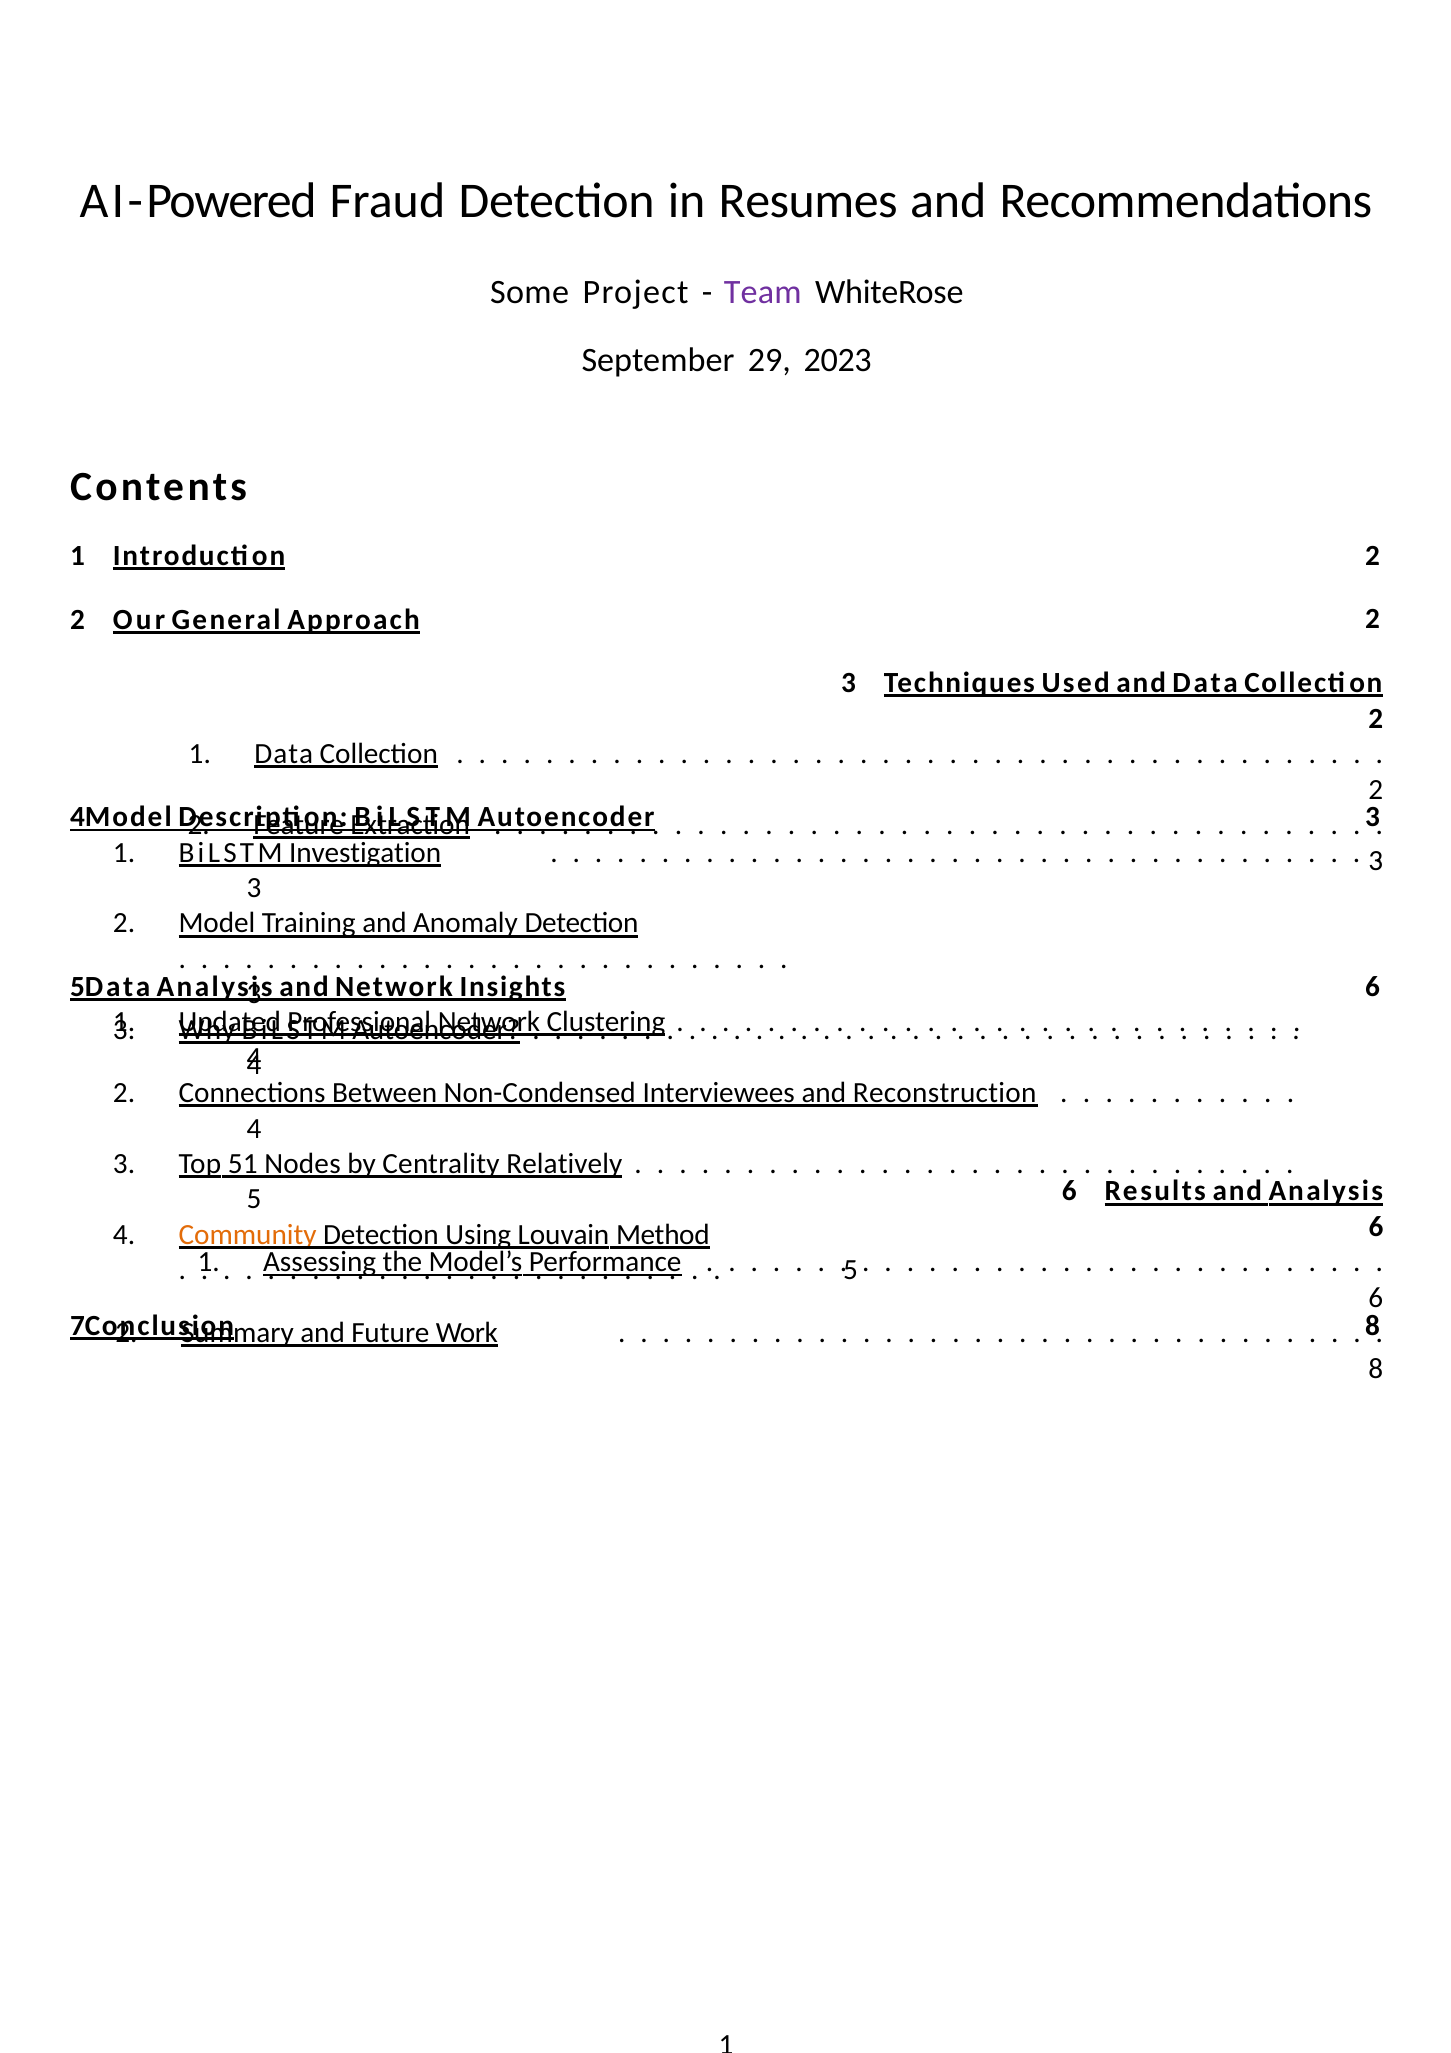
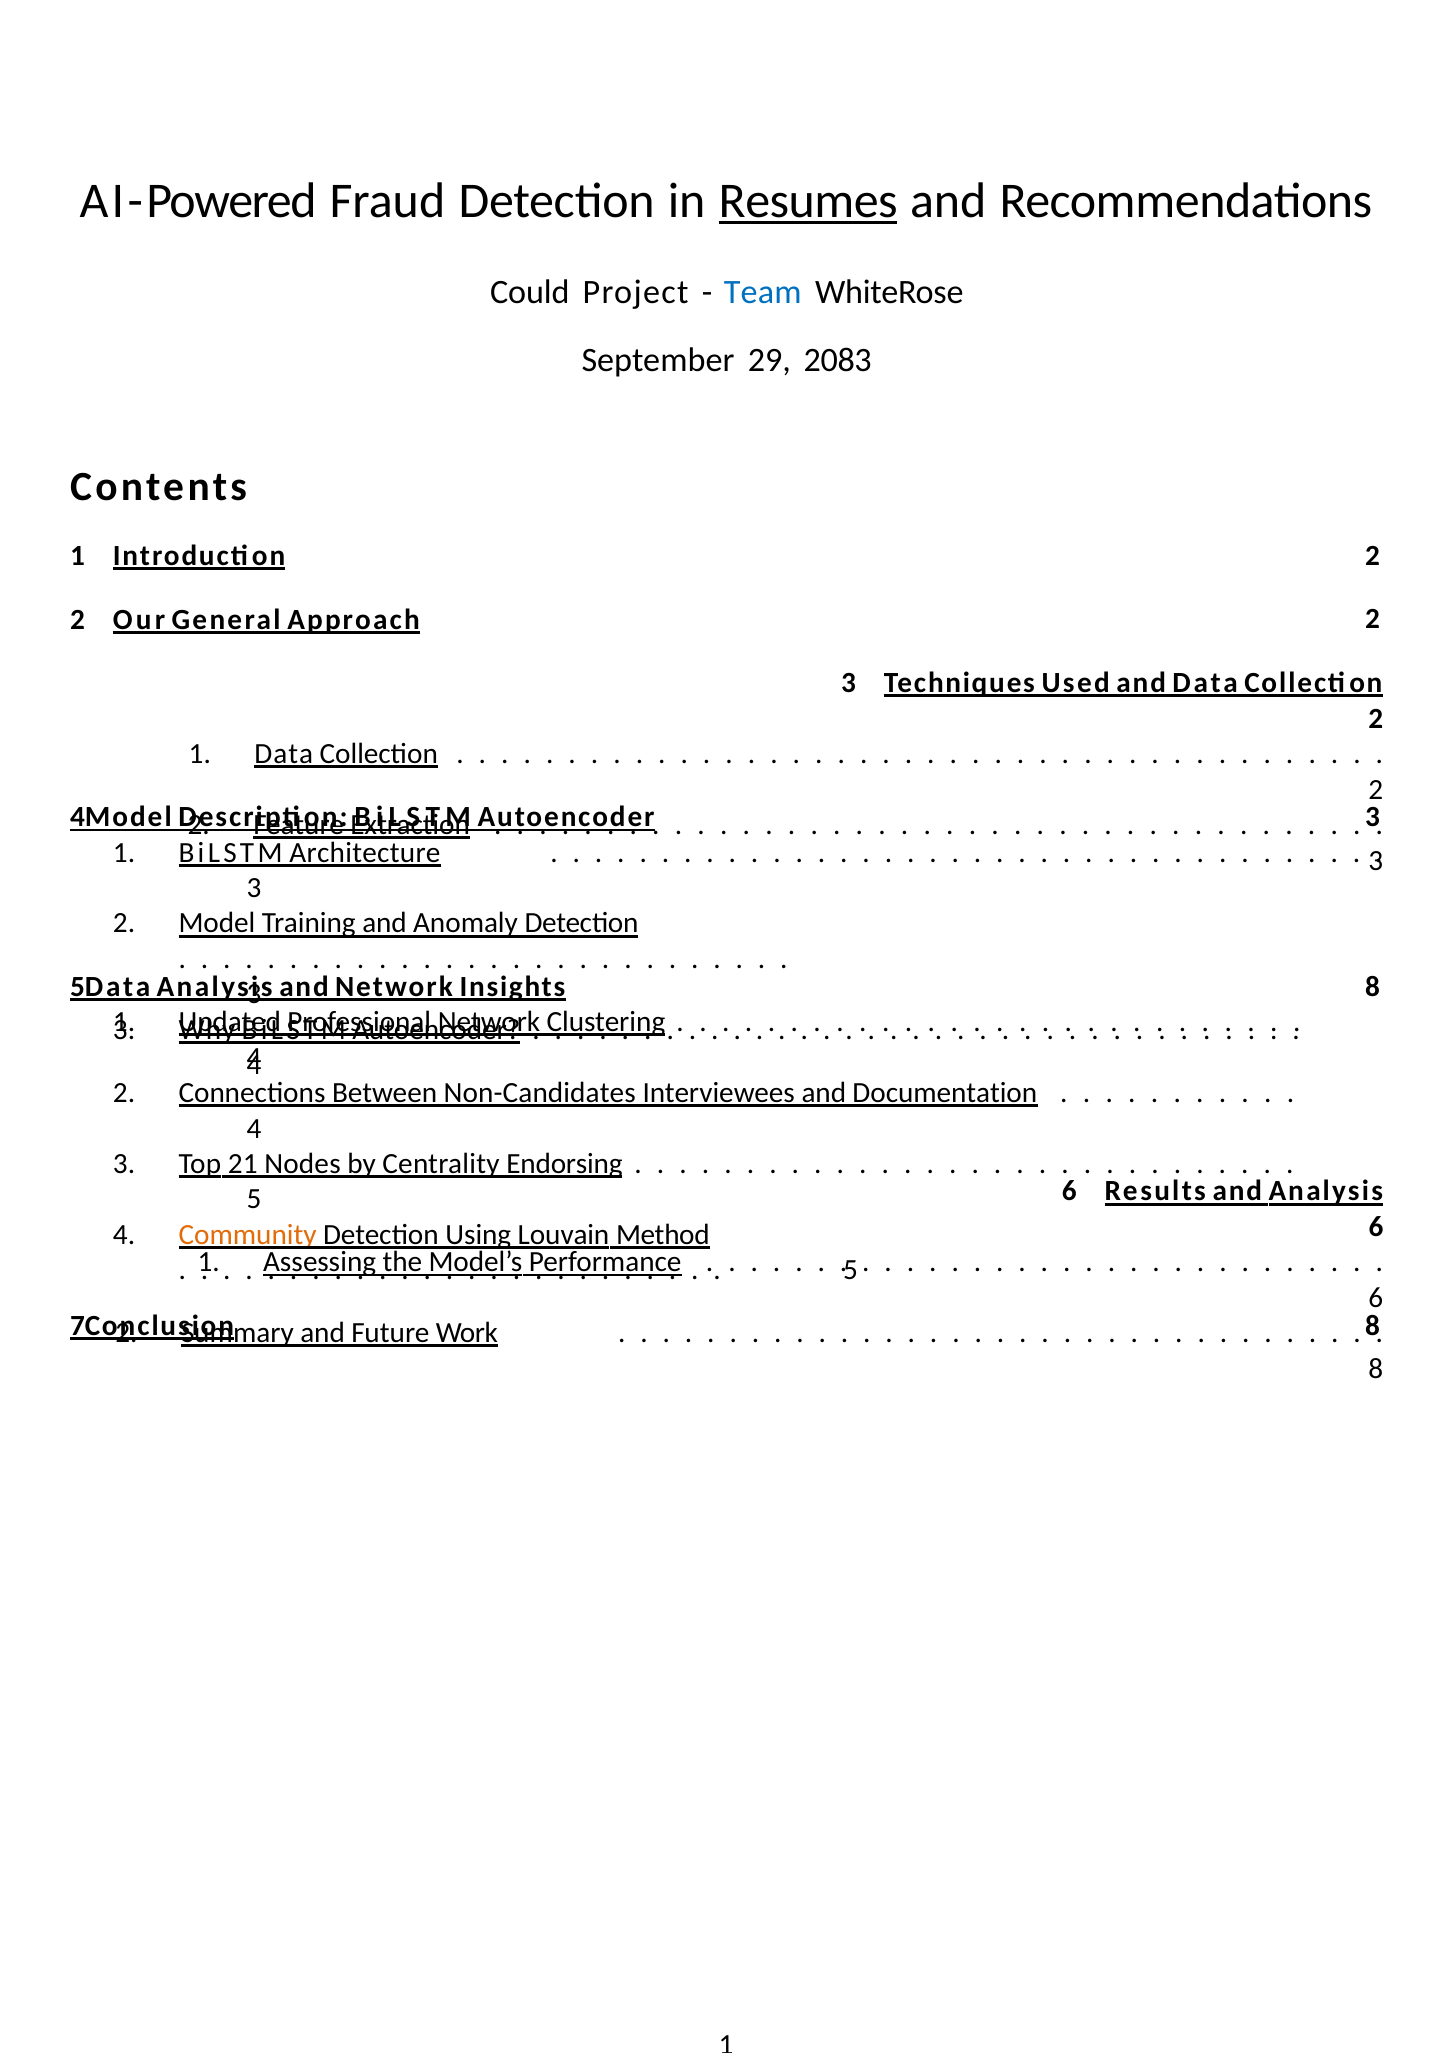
Resumes underline: none -> present (808, 201)
Some: Some -> Could (530, 292)
Team colour: purple -> blue (763, 292)
2023: 2023 -> 2083 (838, 360)
Investigation: Investigation -> Architecture (365, 853)
Insights 6: 6 -> 8 (1372, 987)
Non-Condensed: Non-Condensed -> Non-Candidates (540, 1093)
Reconstruction: Reconstruction -> Documentation (945, 1093)
51: 51 -> 21 (243, 1164)
Relatively: Relatively -> Endorsing (565, 1164)
